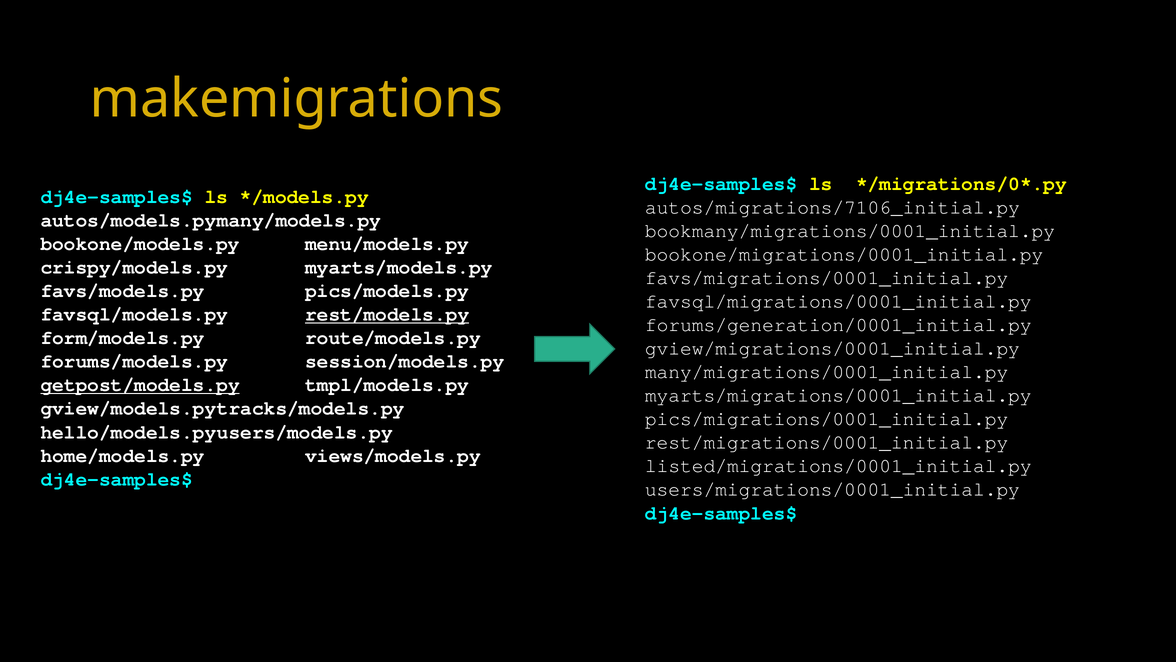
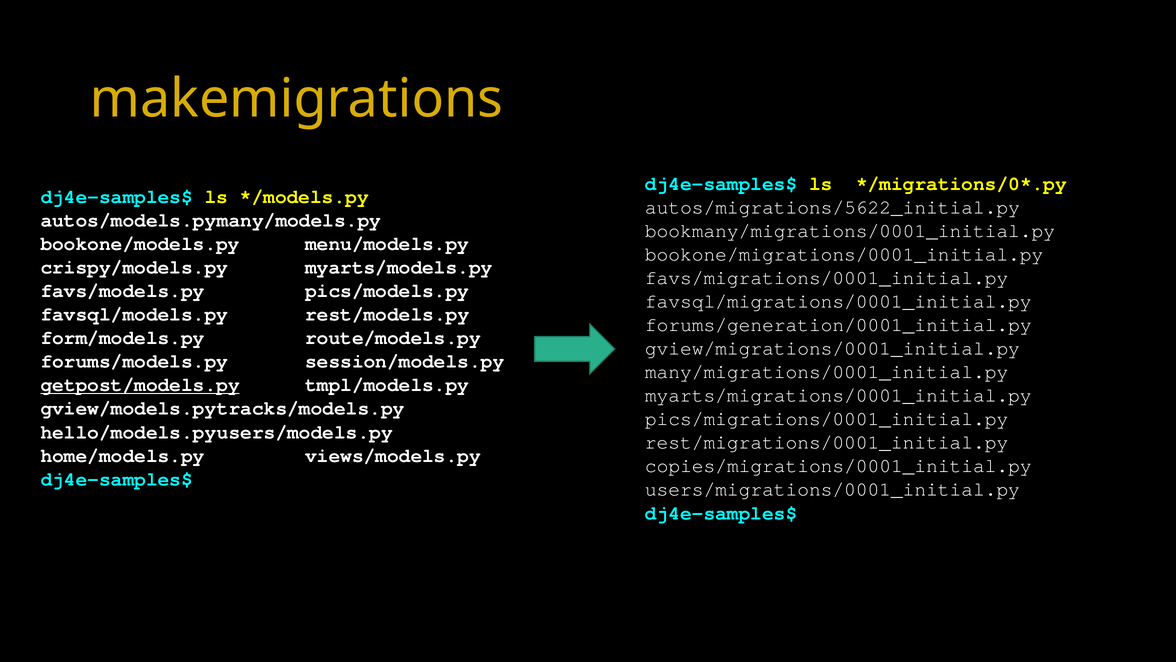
autos/migrations/7106_initial.py: autos/migrations/7106_initial.py -> autos/migrations/5622_initial.py (832, 207)
rest/models.py underline: present -> none (387, 314)
listed/migrations/0001_initial.py: listed/migrations/0001_initial.py -> copies/migrations/0001_initial.py (838, 466)
